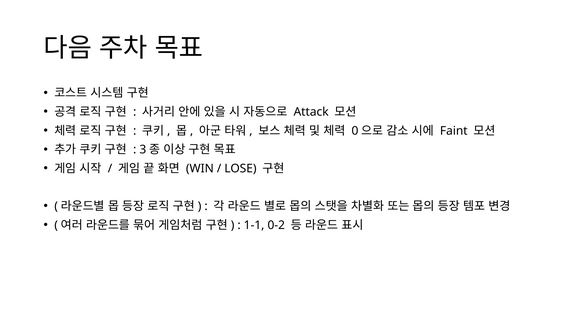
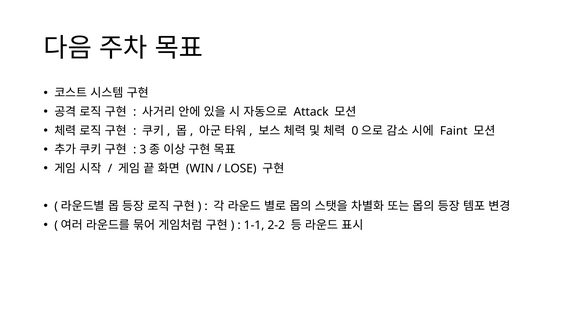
0-2: 0-2 -> 2-2 (276, 225)
